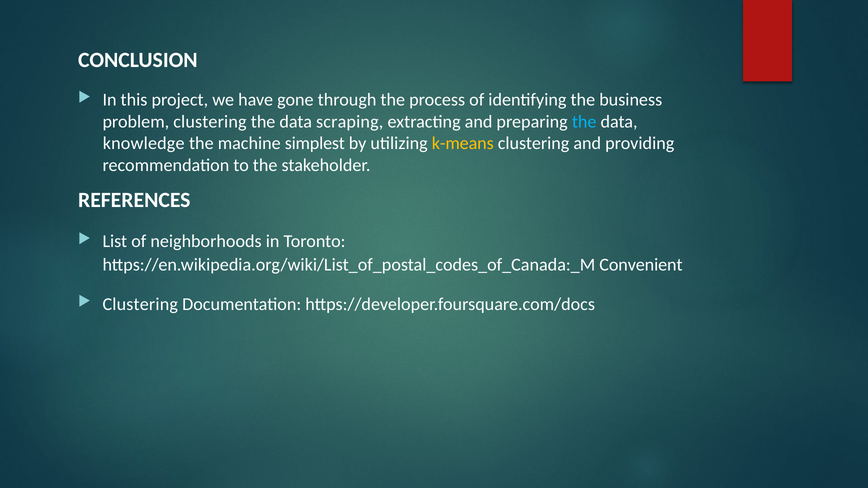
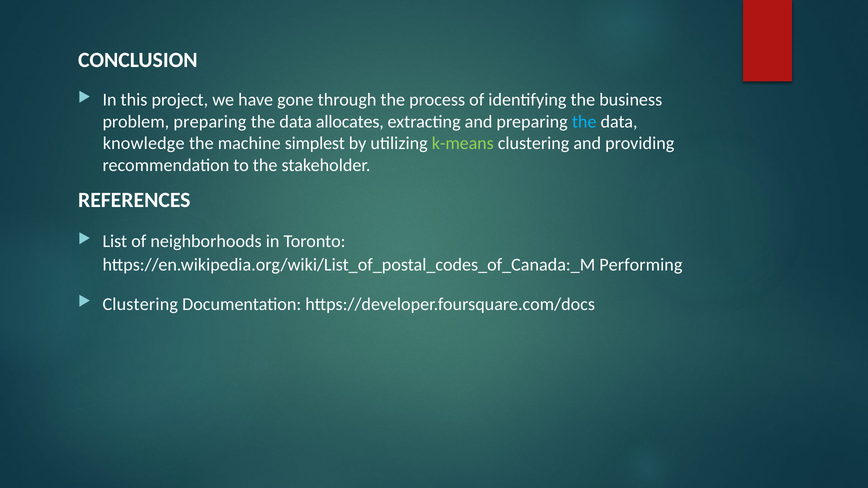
problem clustering: clustering -> preparing (210, 122)
scraping: scraping -> allocates (350, 122)
k-means colour: yellow -> light green (463, 143)
Convenient: Convenient -> Performing (641, 265)
